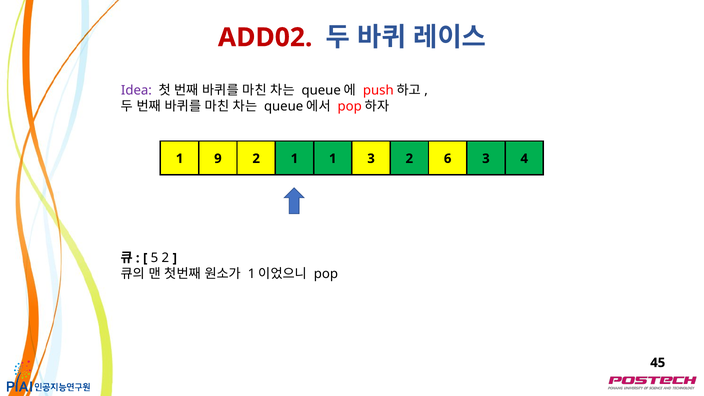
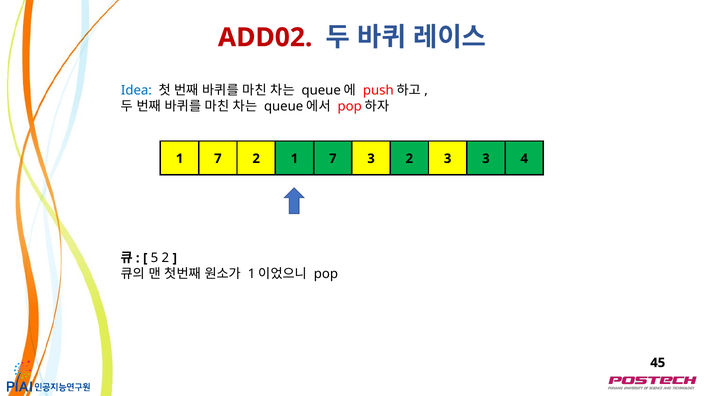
Idea colour: purple -> blue (136, 91)
9: 9 -> 7 (218, 159)
2 1 1: 1 -> 7 (333, 159)
2 6: 6 -> 3 (448, 159)
